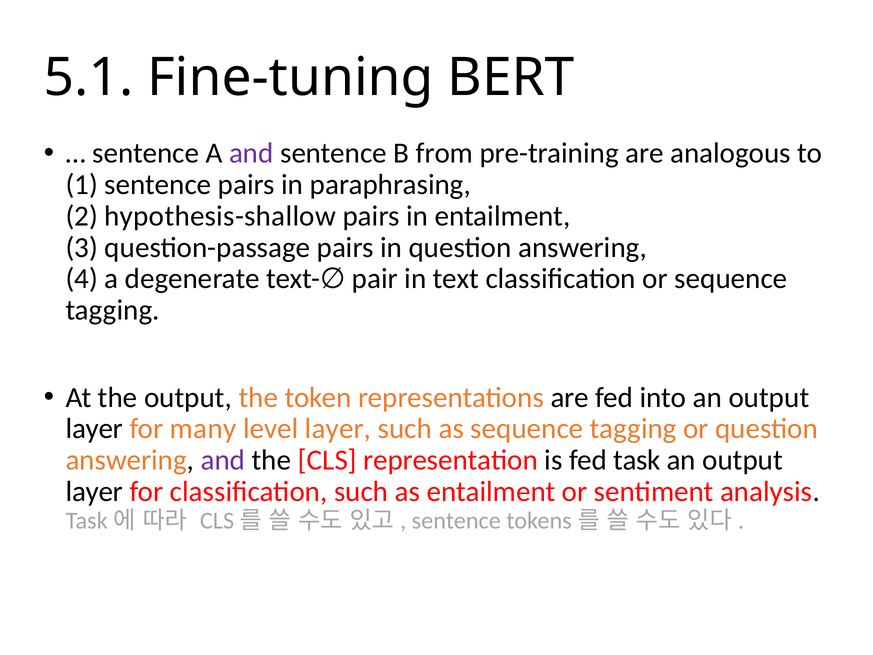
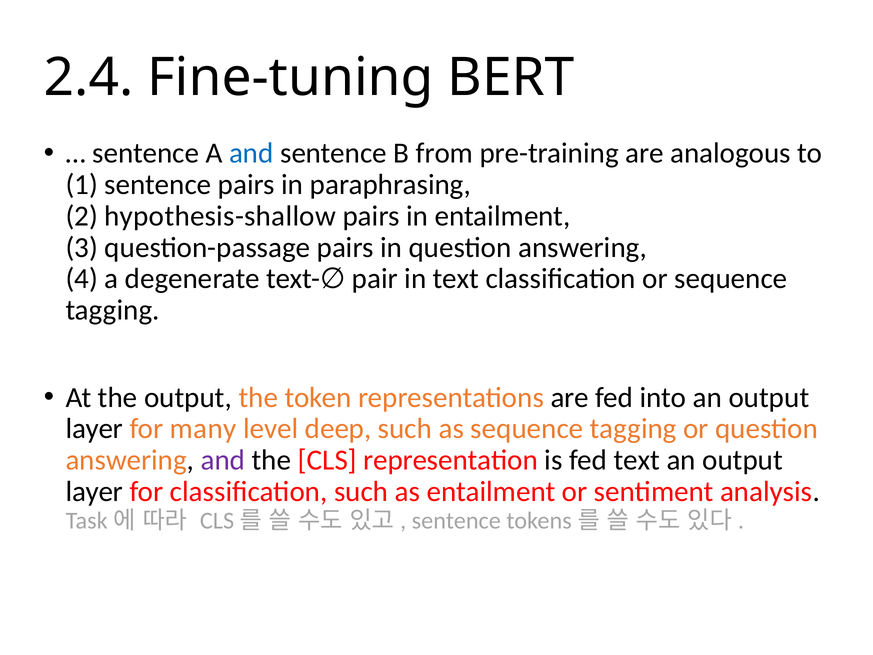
5.1: 5.1 -> 2.4 (89, 78)
and colour: purple -> blue (251, 153)
level layer: layer -> deep (338, 429)
fed task: task -> text (637, 460)
